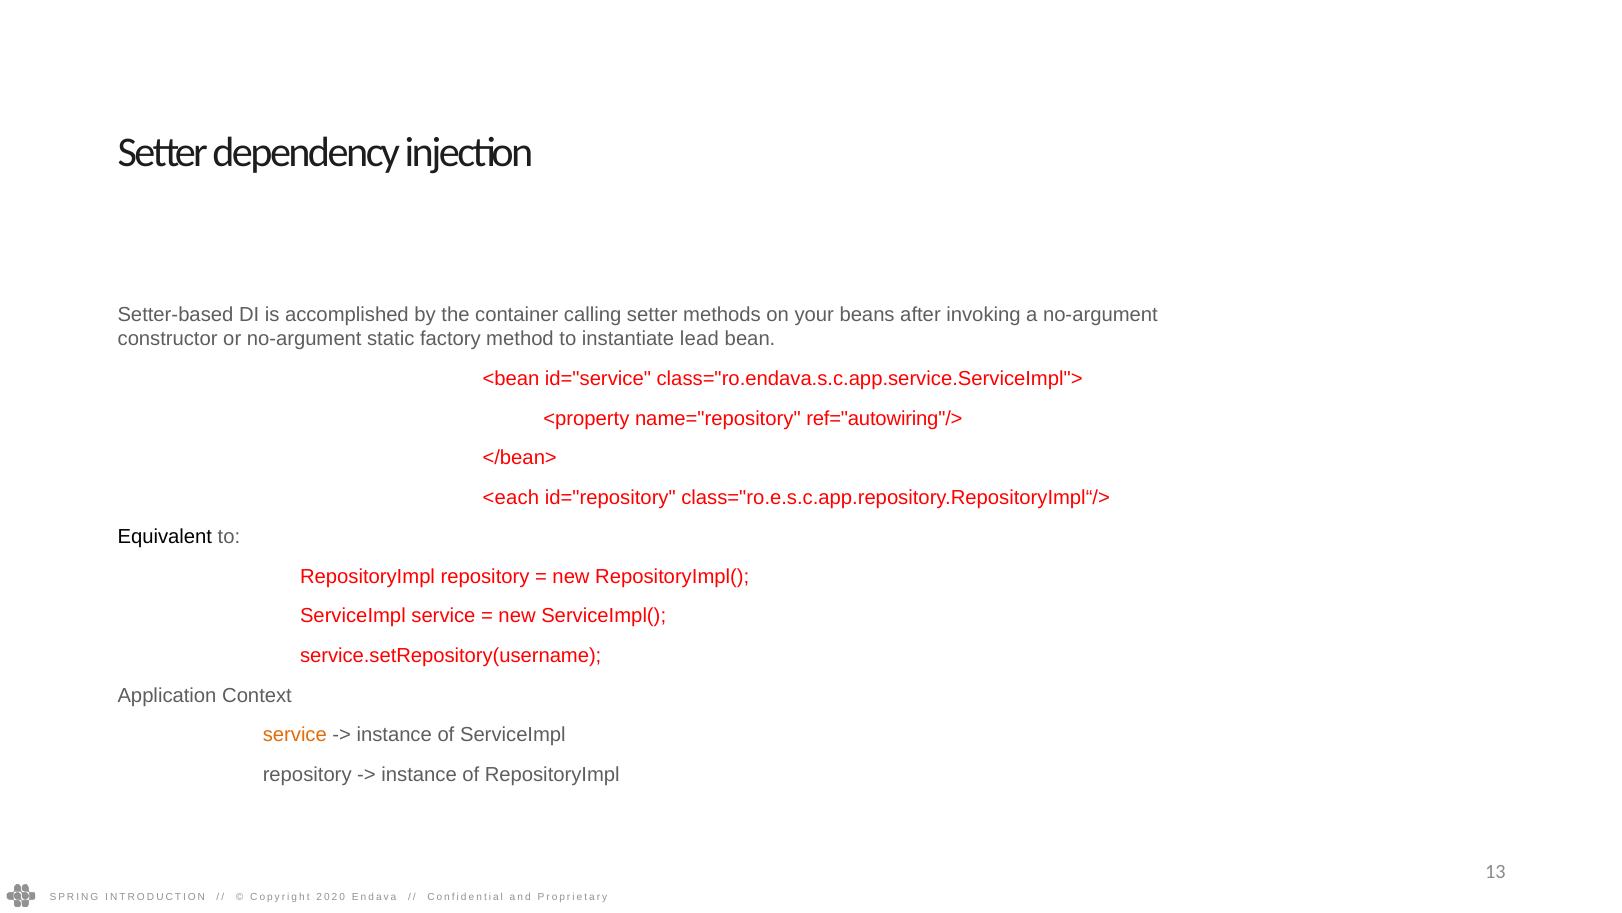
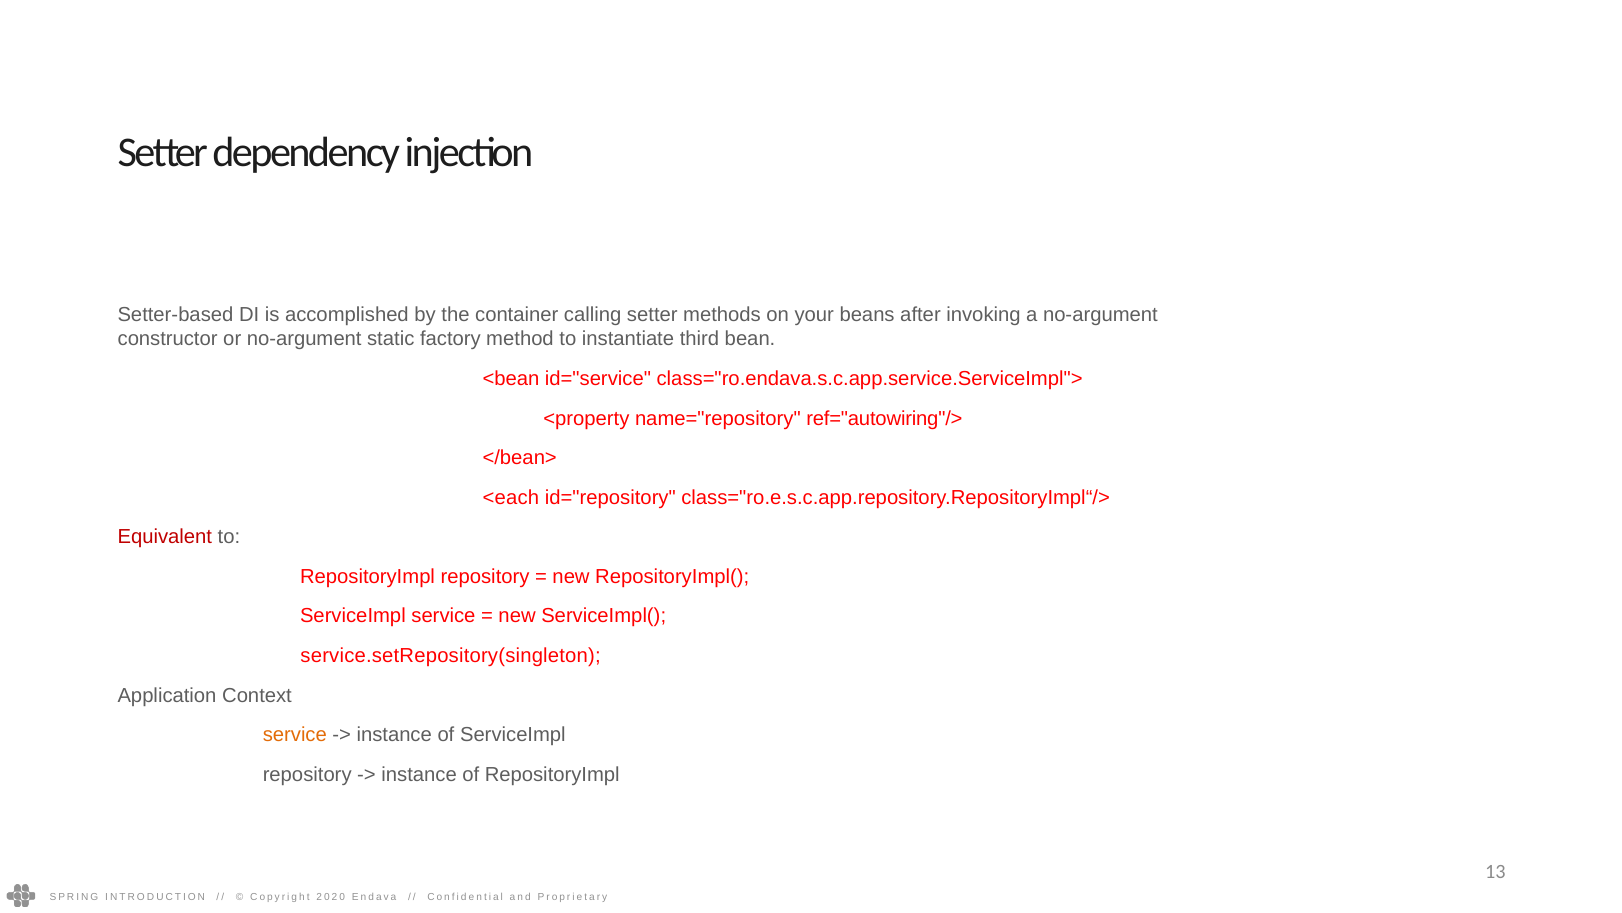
lead: lead -> third (699, 339)
Equivalent colour: black -> red (165, 537)
service.setRepository(username: service.setRepository(username -> service.setRepository(singleton (451, 655)
